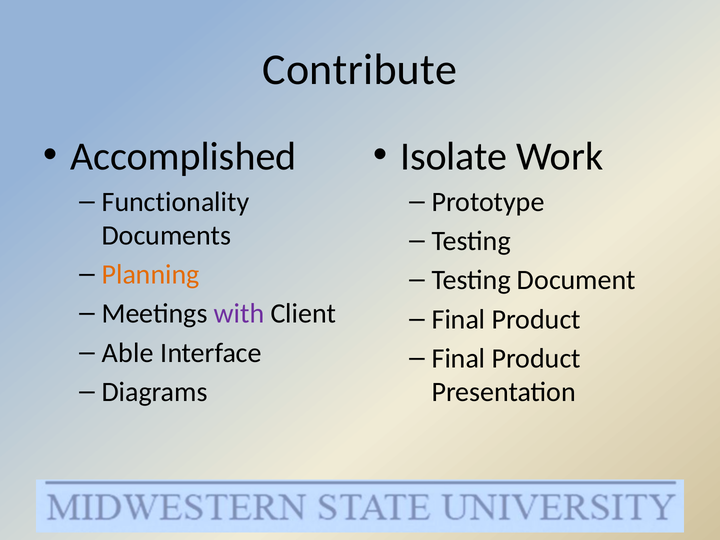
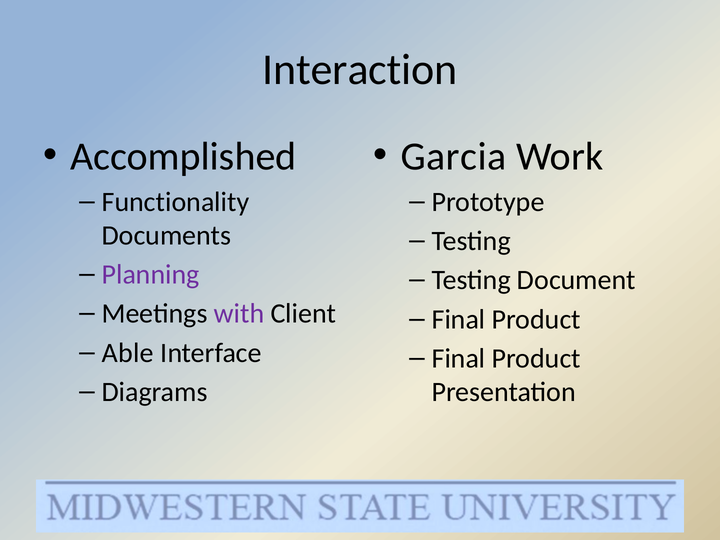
Contribute: Contribute -> Interaction (360, 70)
Isolate: Isolate -> Garcia (454, 156)
Planning colour: orange -> purple (151, 275)
